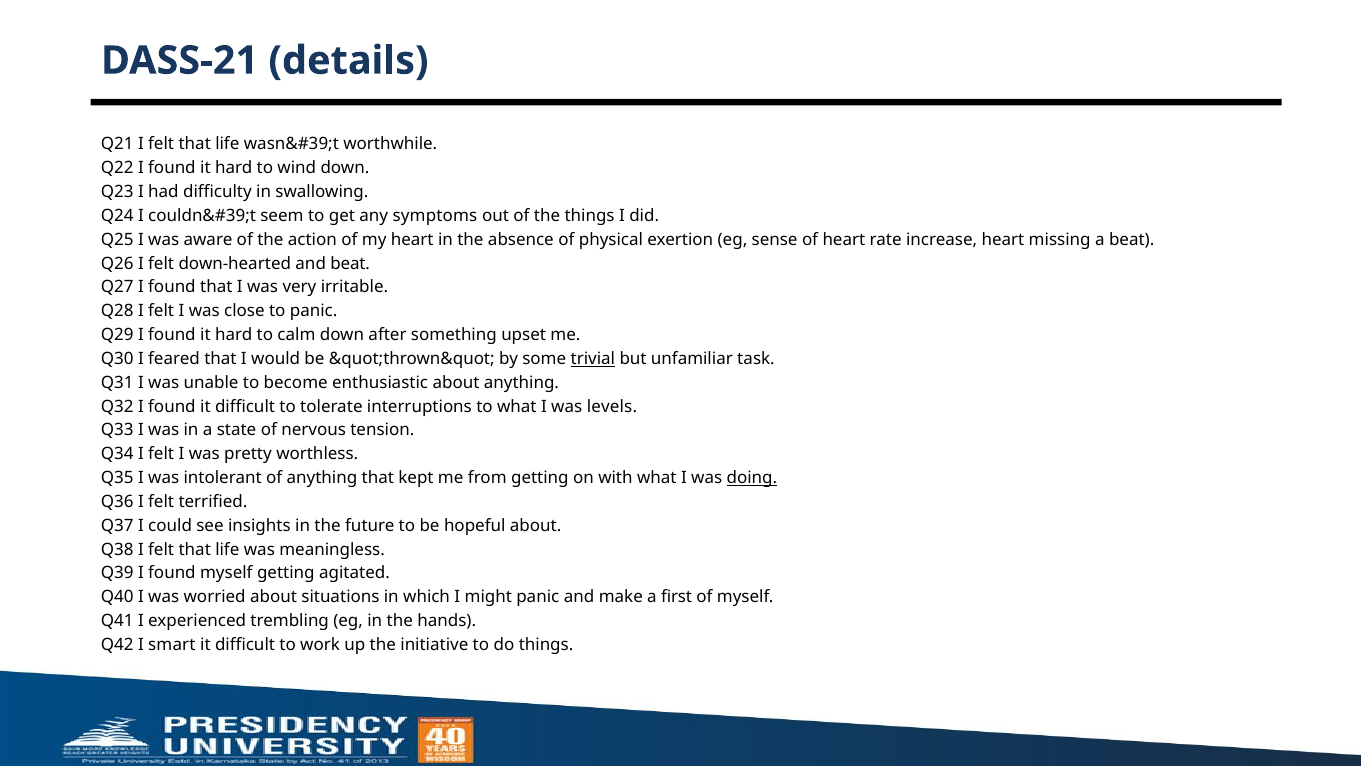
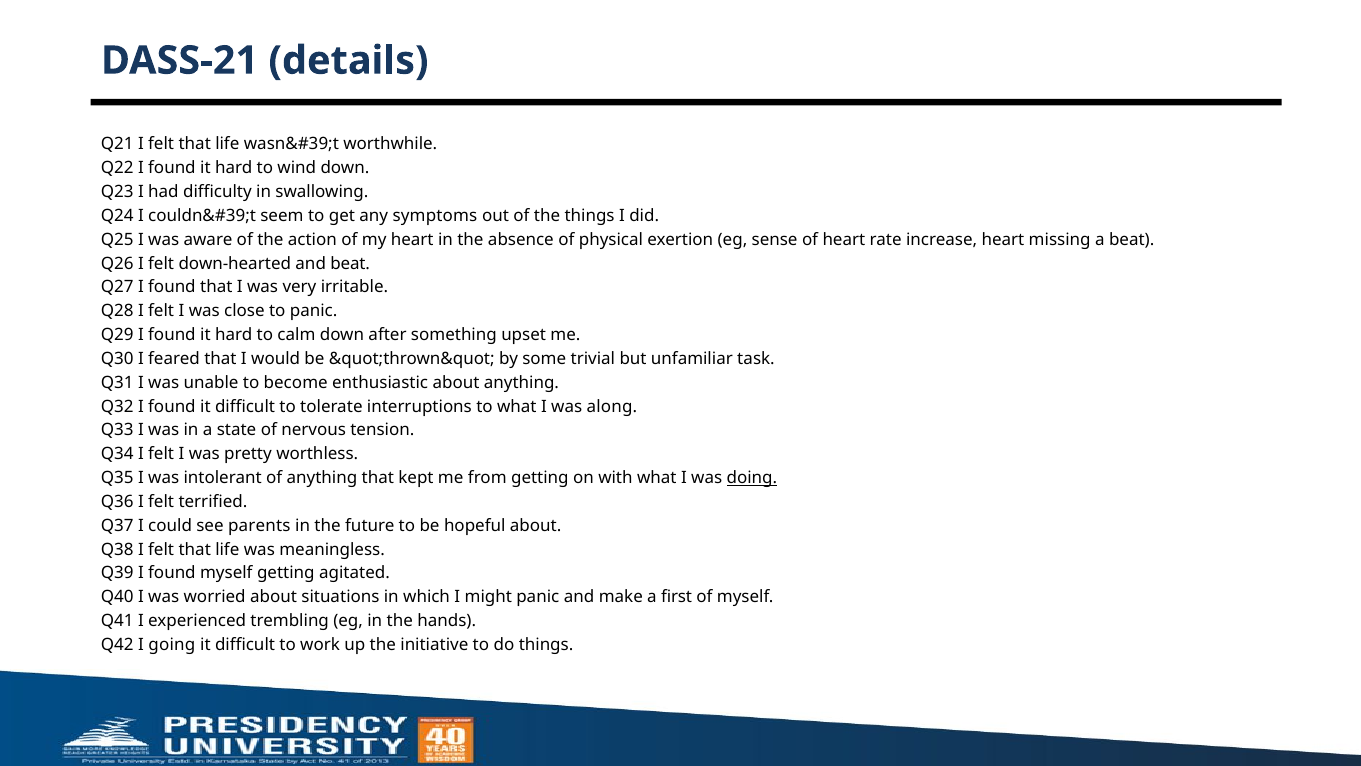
trivial underline: present -> none (593, 359)
levels: levels -> along (612, 406)
insights: insights -> parents (259, 525)
smart: smart -> going (172, 645)
